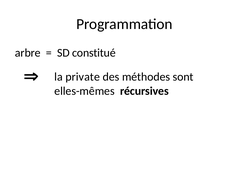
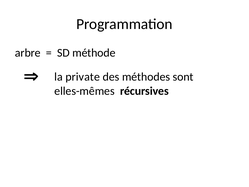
constitué: constitué -> méthode (94, 53)
